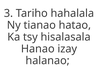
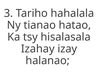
Hanao: Hanao -> Izahay (38, 48)
